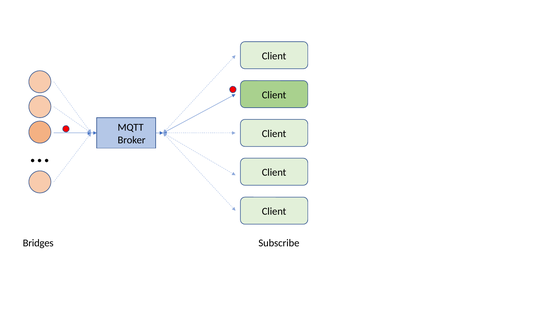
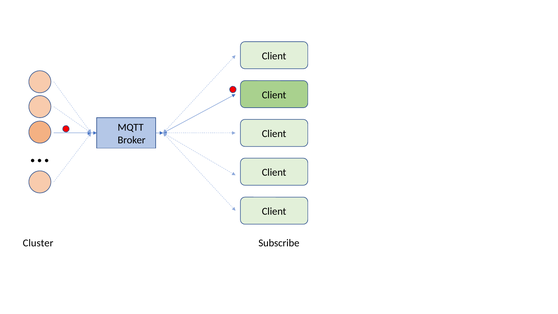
Bridges: Bridges -> Cluster (38, 243)
